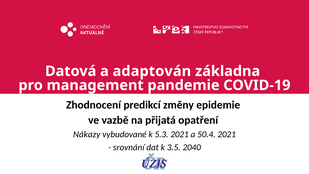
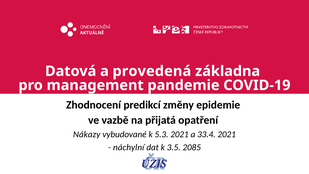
adaptován: adaptován -> provedená (152, 71)
50.4: 50.4 -> 33.4 (206, 134)
srovnání: srovnání -> náchylní (129, 147)
2040: 2040 -> 2085 (192, 147)
